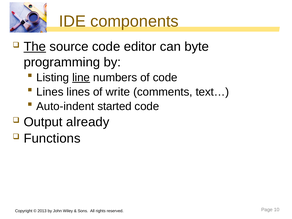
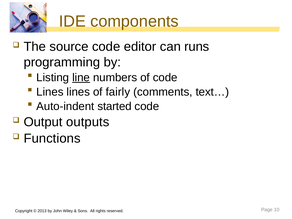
The underline: present -> none (35, 47)
byte: byte -> runs (197, 47)
write: write -> fairly (118, 92)
already: already -> outputs (88, 122)
